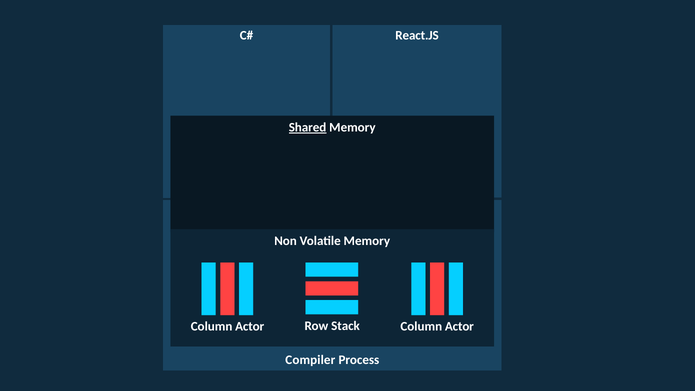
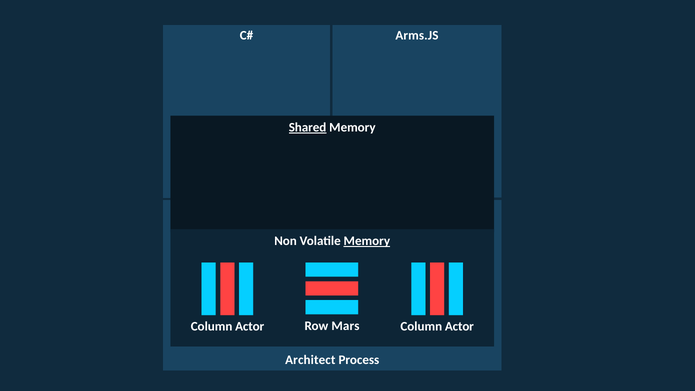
React.JS: React.JS -> Arms.JS (417, 35)
Memory underline: none -> present (367, 241)
Stack: Stack -> Mars (345, 326)
Compiler: Compiler -> Architect (310, 360)
